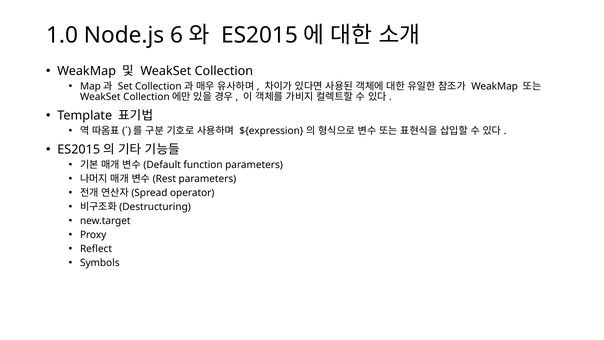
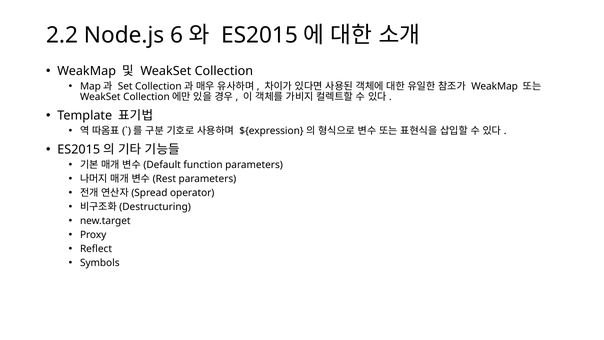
1.0: 1.0 -> 2.2 (62, 35)
